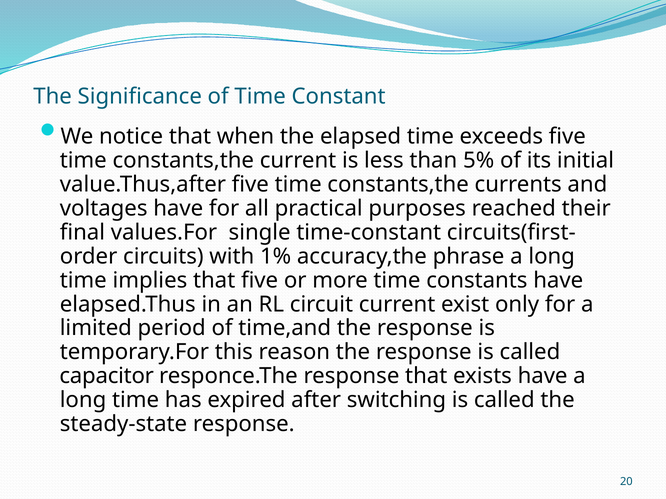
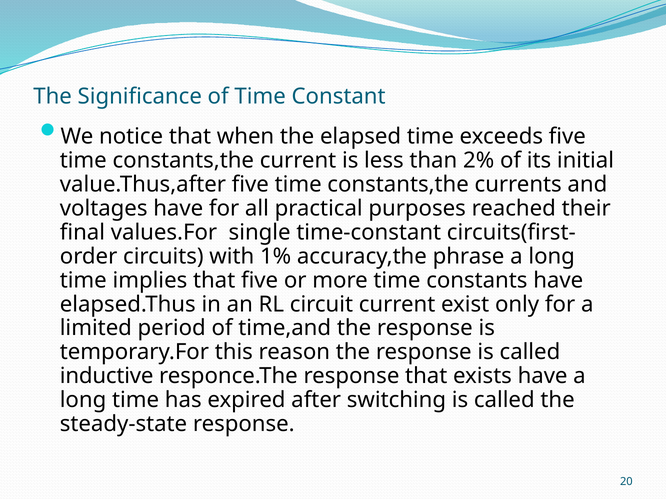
5%: 5% -> 2% (479, 161)
capacitor: capacitor -> inductive (107, 376)
